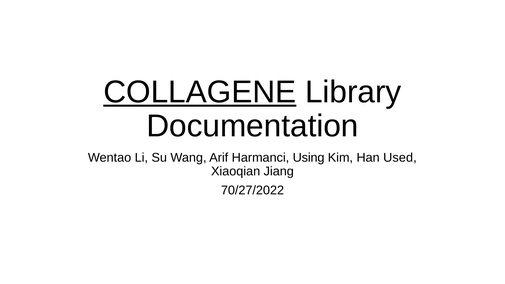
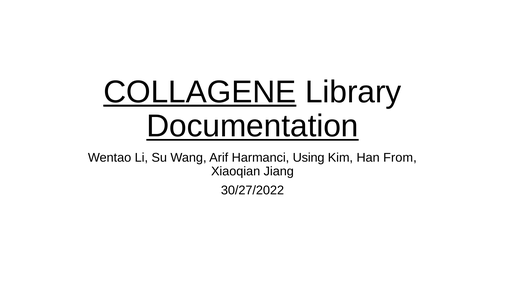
Documentation underline: none -> present (252, 126)
Used: Used -> From (400, 158)
70/27/2022: 70/27/2022 -> 30/27/2022 (252, 190)
